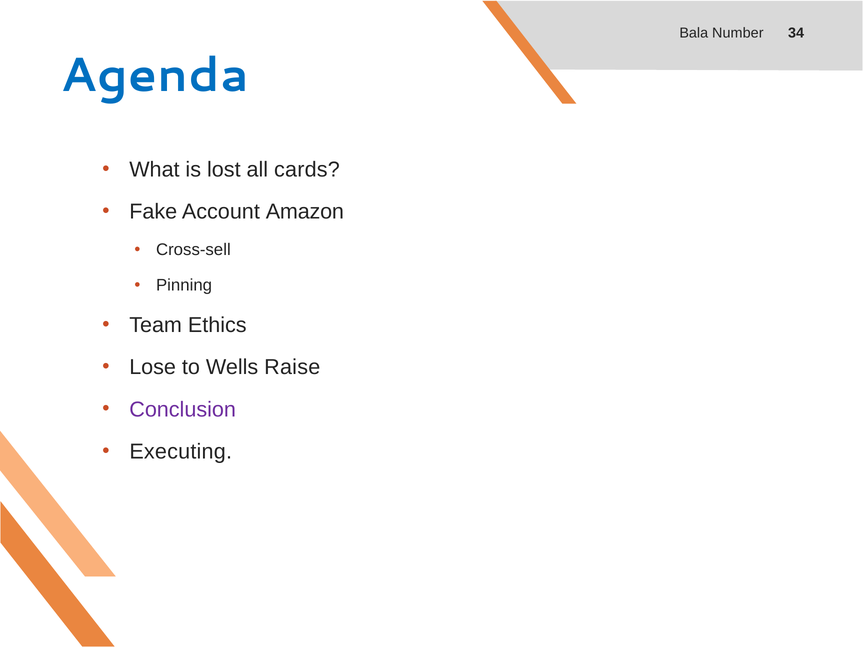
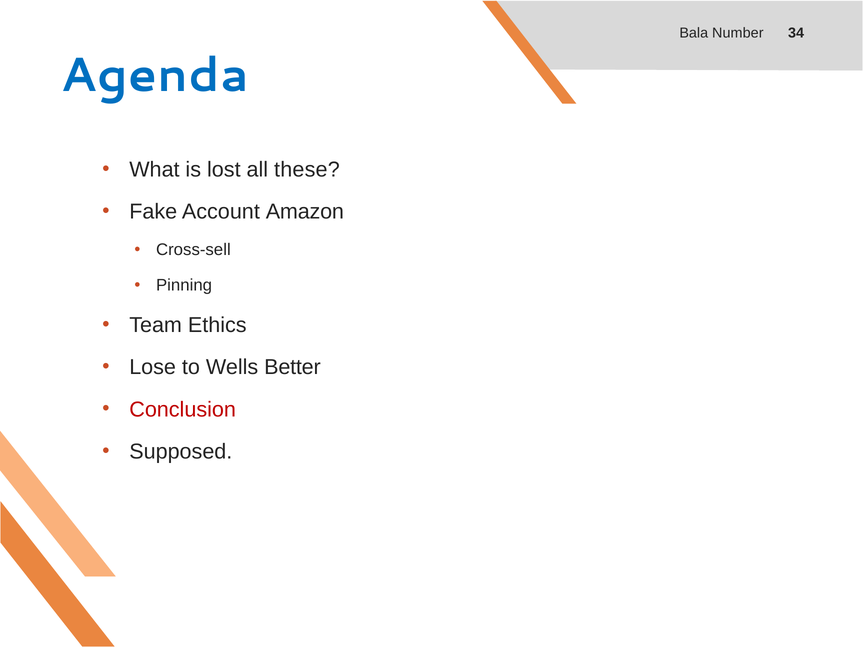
cards: cards -> these (307, 170)
Raise: Raise -> Better (292, 367)
Conclusion colour: purple -> red (183, 410)
Executing: Executing -> Supposed (181, 452)
